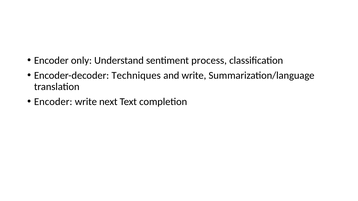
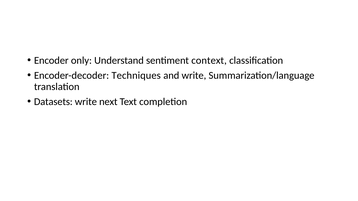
process: process -> context (209, 61)
Encoder: Encoder -> Datasets (53, 102)
